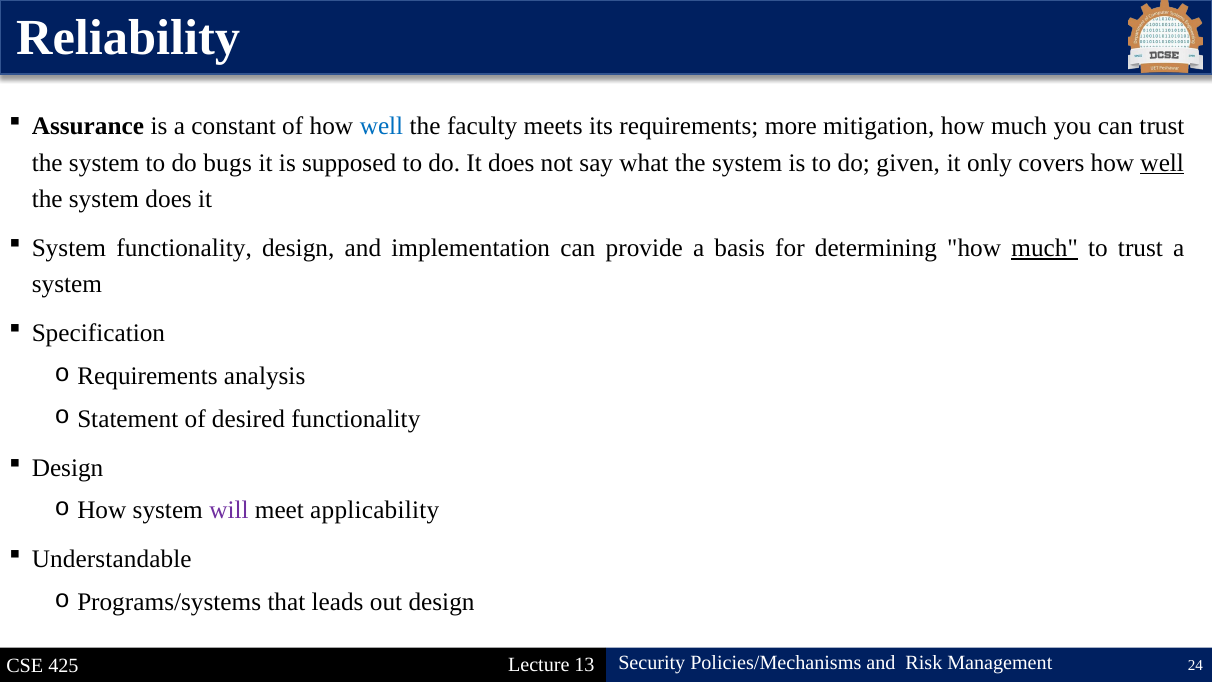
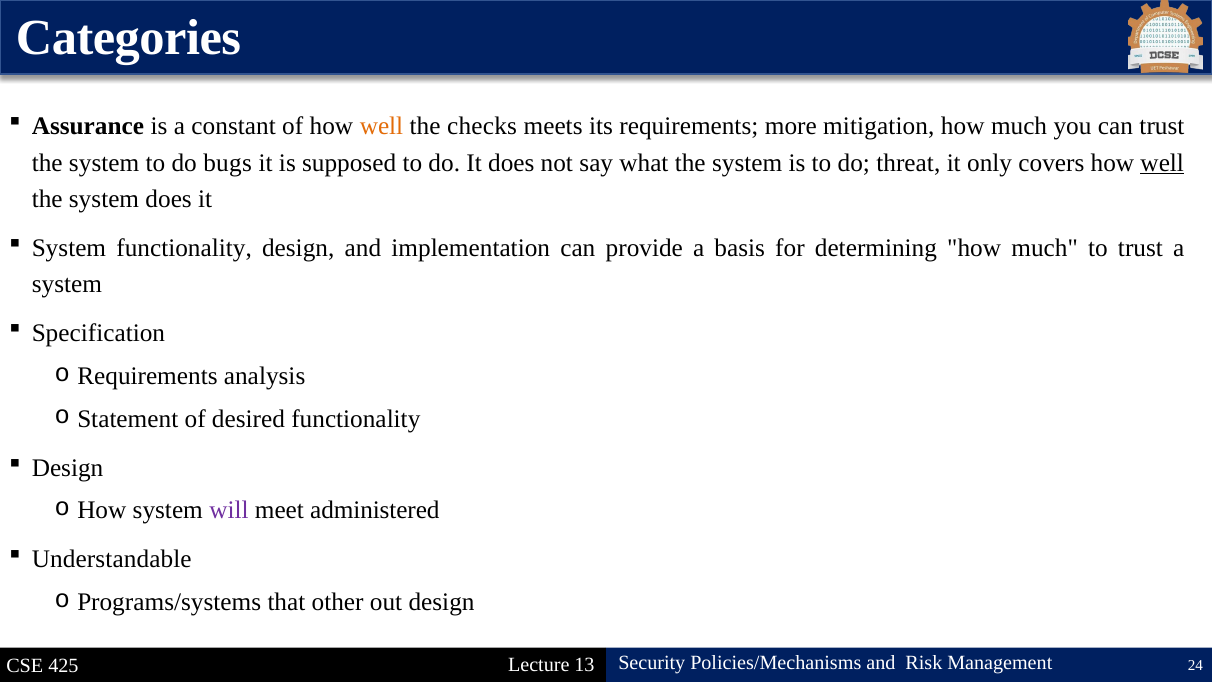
Reliability: Reliability -> Categories (128, 38)
well colour: blue -> orange (382, 126)
faculty: faculty -> checks (482, 126)
given: given -> threat (908, 163)
much underline: present -> none (1045, 248)
applicability: applicability -> administered (375, 510)
leads: leads -> other (338, 602)
